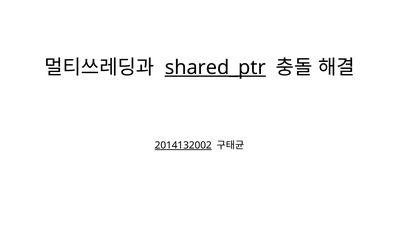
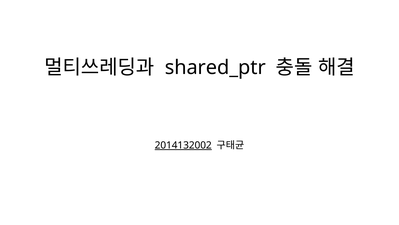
shared_ptr underline: present -> none (215, 67)
